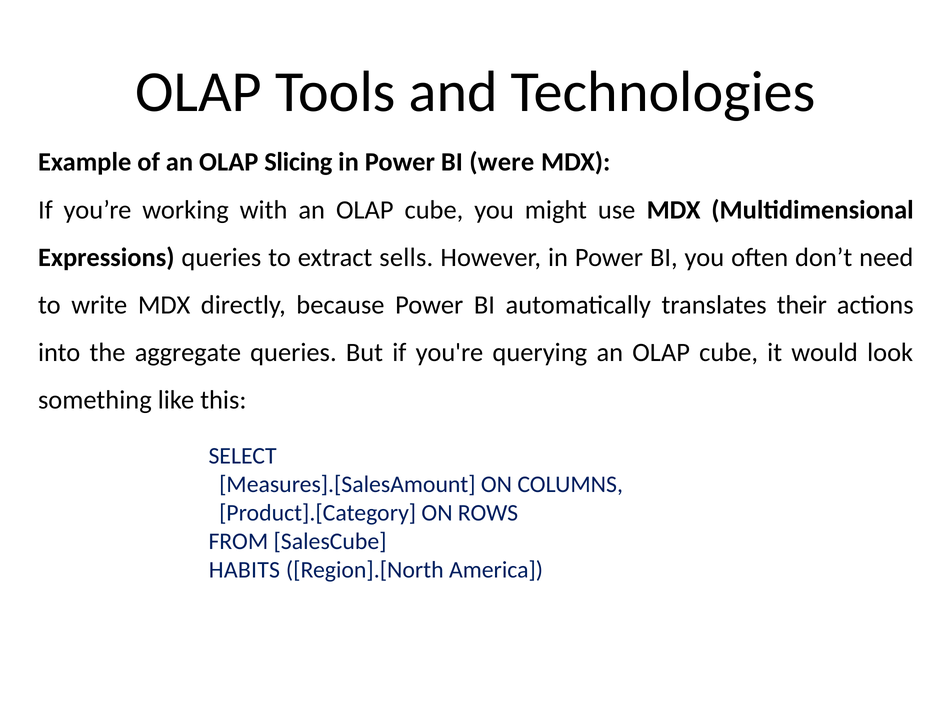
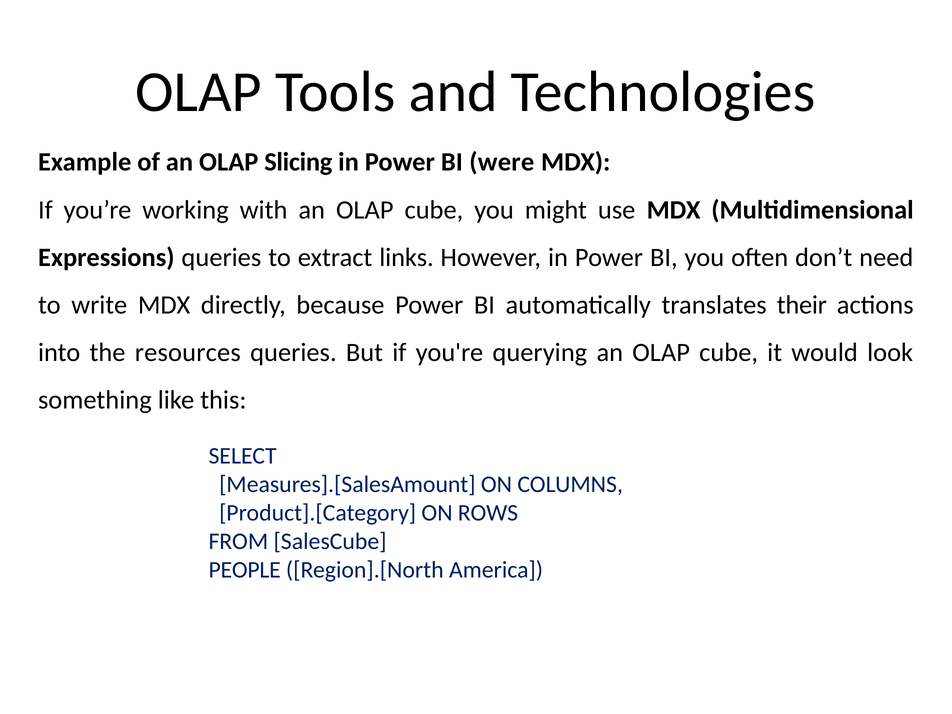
sells: sells -> links (407, 257)
aggregate: aggregate -> resources (188, 353)
HABITS: HABITS -> PEOPLE (245, 570)
